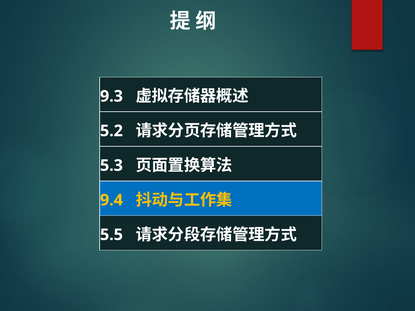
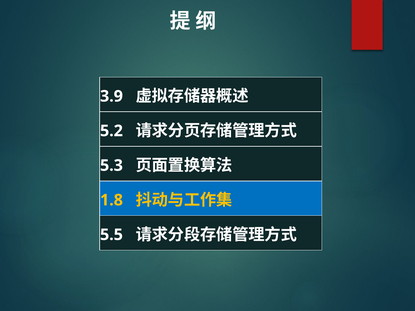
9.3: 9.3 -> 3.9 (111, 96)
9.4: 9.4 -> 1.8 (111, 200)
